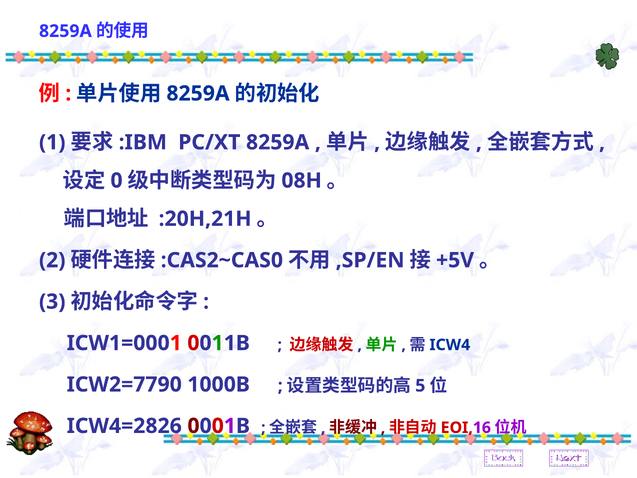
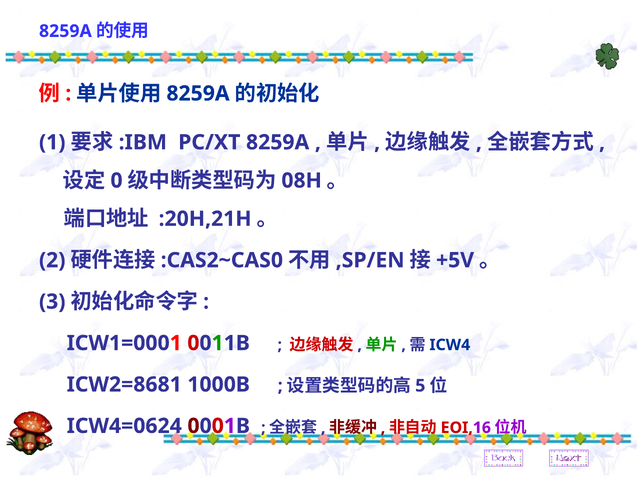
ICW2=7790: ICW2=7790 -> ICW2=8681 (124, 384)
ICW4=2826: ICW4=2826 -> ICW4=0624 (124, 426)
